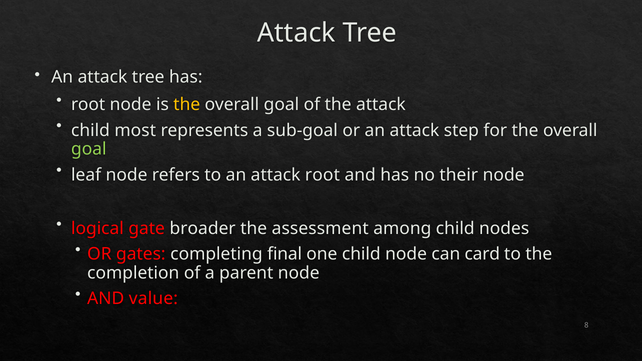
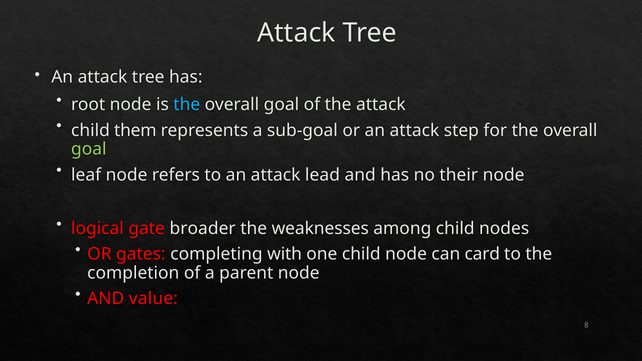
the colour: yellow -> light blue (187, 105)
most: most -> them (135, 130)
attack root: root -> lead (322, 175)
assessment: assessment -> weaknesses (320, 229)
final: final -> with (285, 254)
